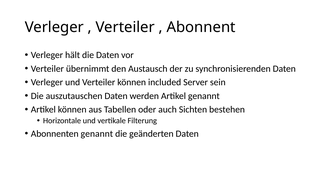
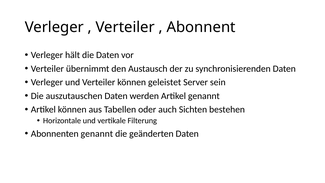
included: included -> geleistet (165, 82)
